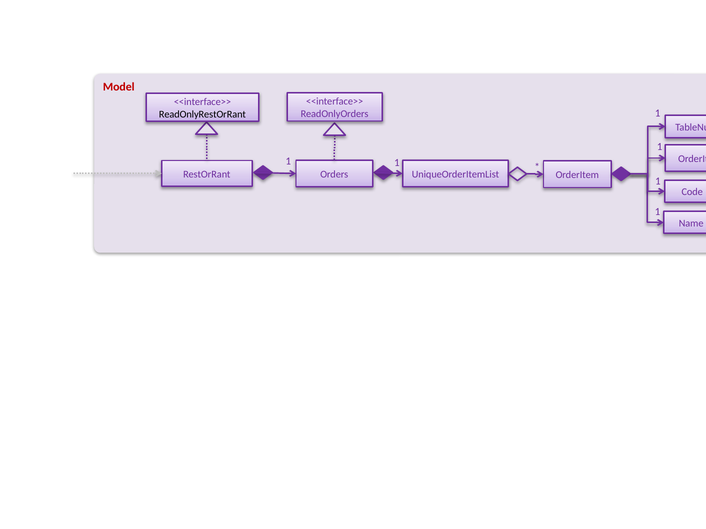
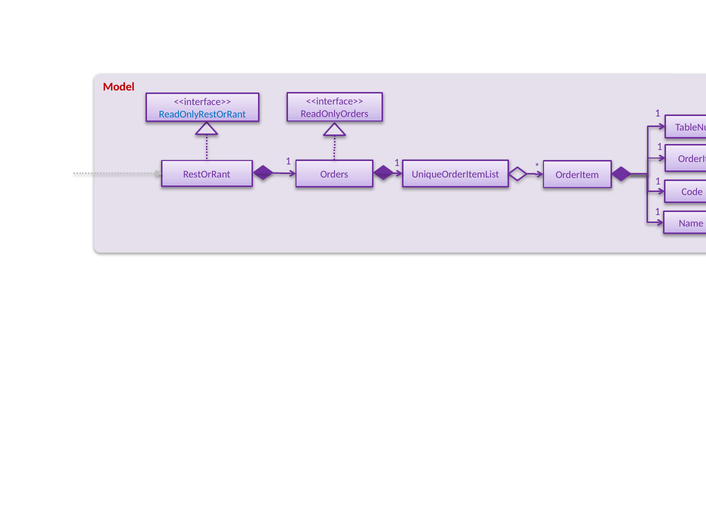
ReadOnlyRestOrRant colour: black -> blue (202, 114)
